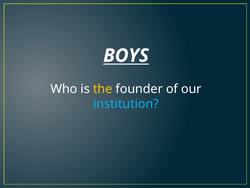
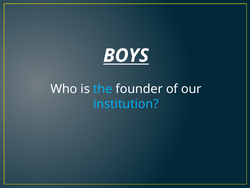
the colour: yellow -> light blue (103, 89)
